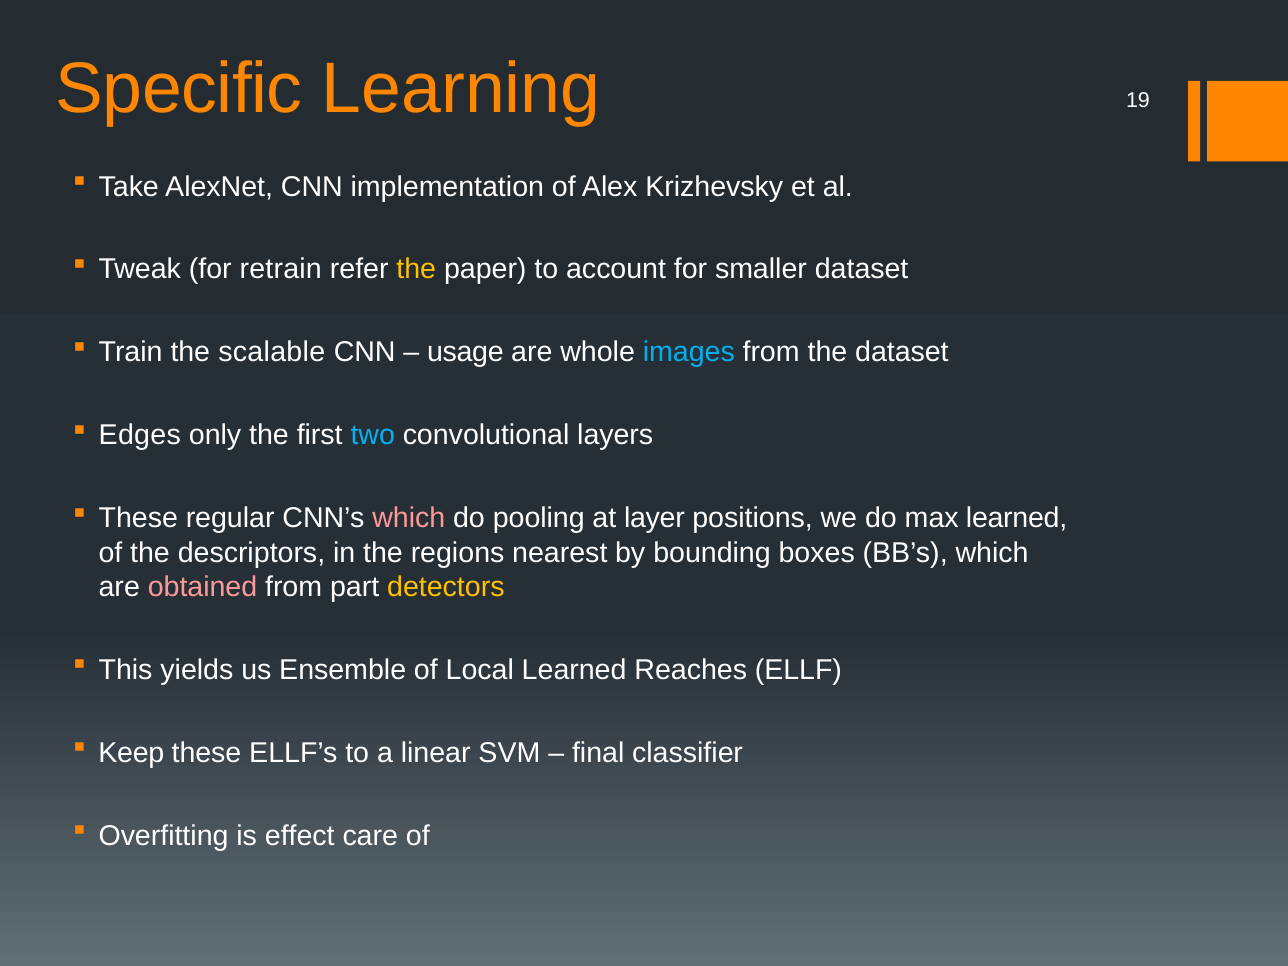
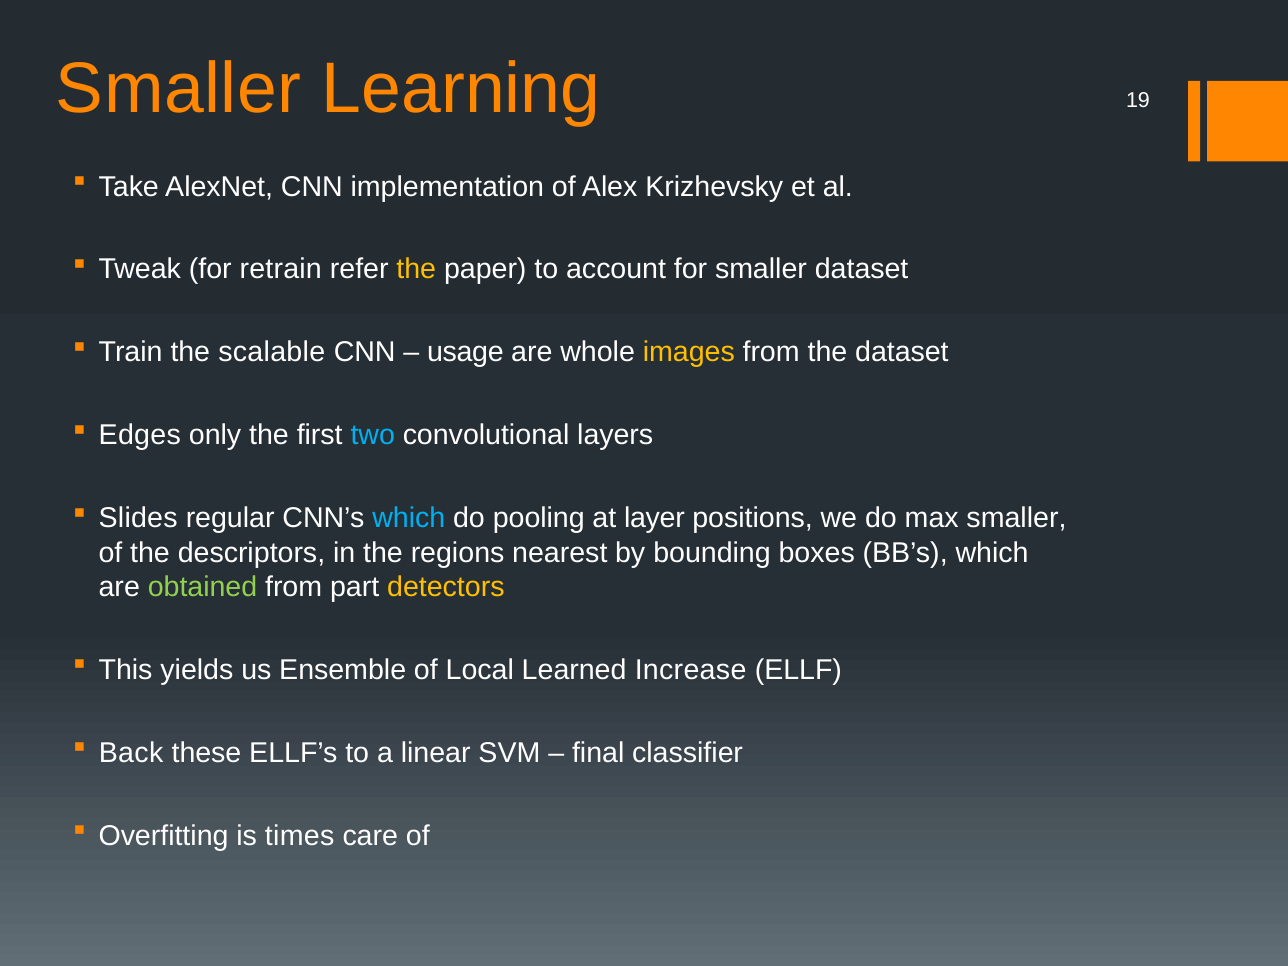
Specific: Specific -> Smaller (179, 89)
images colour: light blue -> yellow (689, 353)
These: These -> Slides (138, 518)
which colour: pink -> light blue (409, 518)
max learned: learned -> smaller (1016, 518)
obtained colour: pink -> light green (203, 587)
Reaches: Reaches -> Increase (691, 670)
Keep: Keep -> Back (131, 753)
effect: effect -> times (300, 836)
